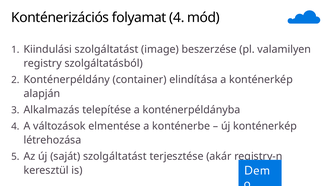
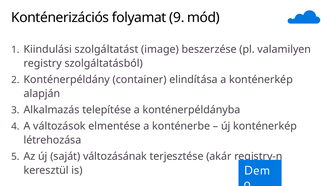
folyamat 4: 4 -> 9 (177, 18)
saját szolgáltatást: szolgáltatást -> változásának (115, 156)
